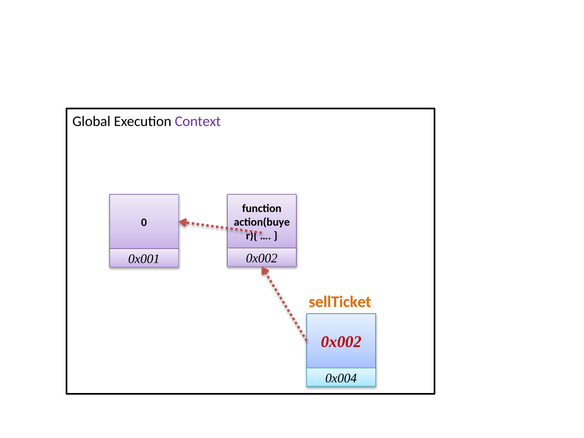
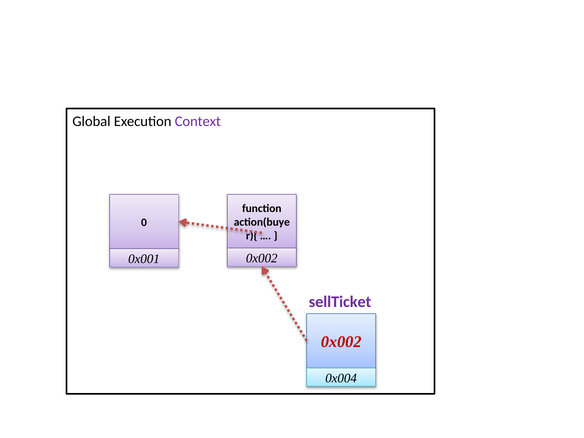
sellTicket colour: orange -> purple (340, 302)
